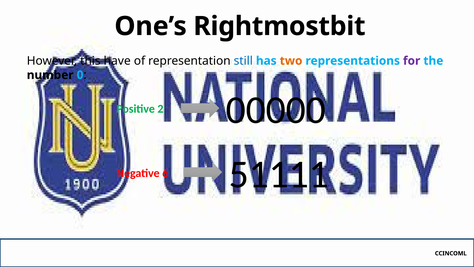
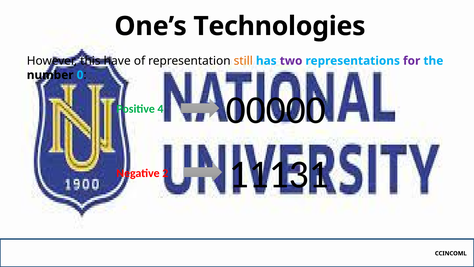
Rightmostbit: Rightmostbit -> Technologies (279, 26)
still colour: blue -> orange (243, 61)
two colour: orange -> purple (291, 61)
2: 2 -> 4 (160, 109)
51111: 51111 -> 11131 (279, 174)
6: 6 -> 2 (165, 173)
